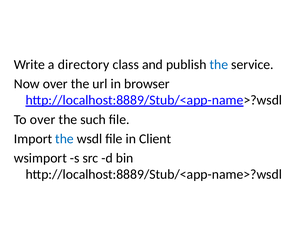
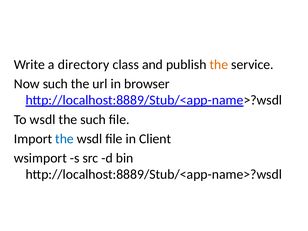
the colour: blue -> orange (219, 65)
Now over: over -> such (55, 84)
To over: over -> wsdl (43, 120)
